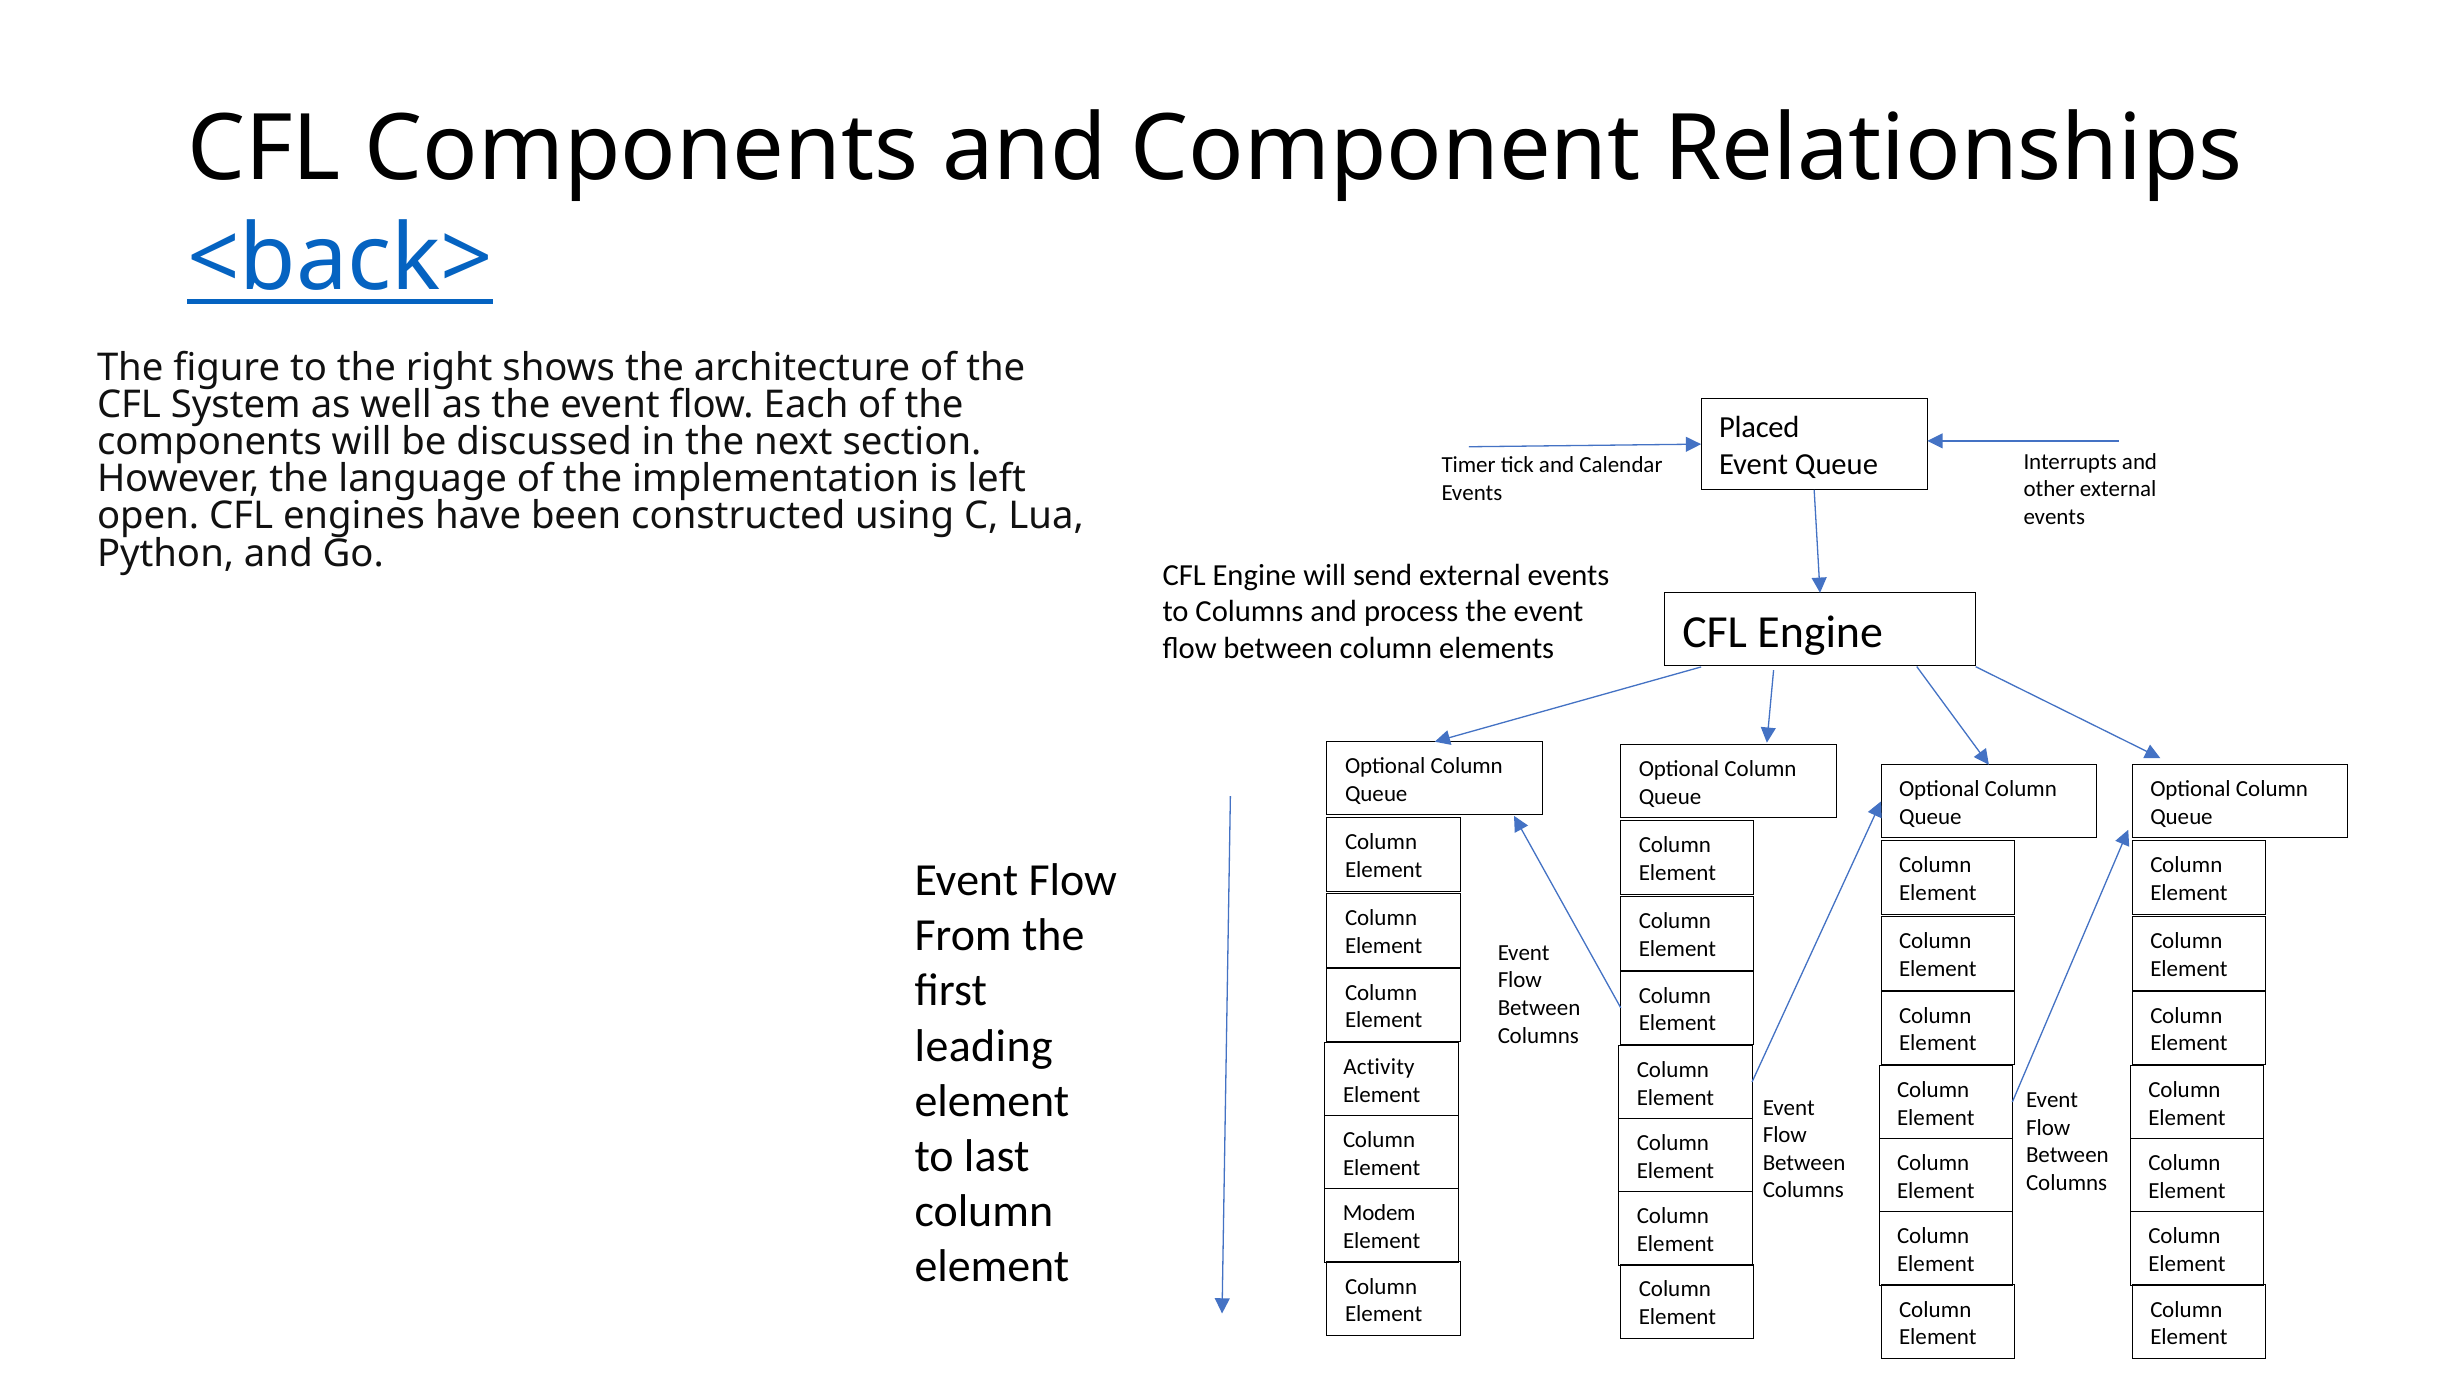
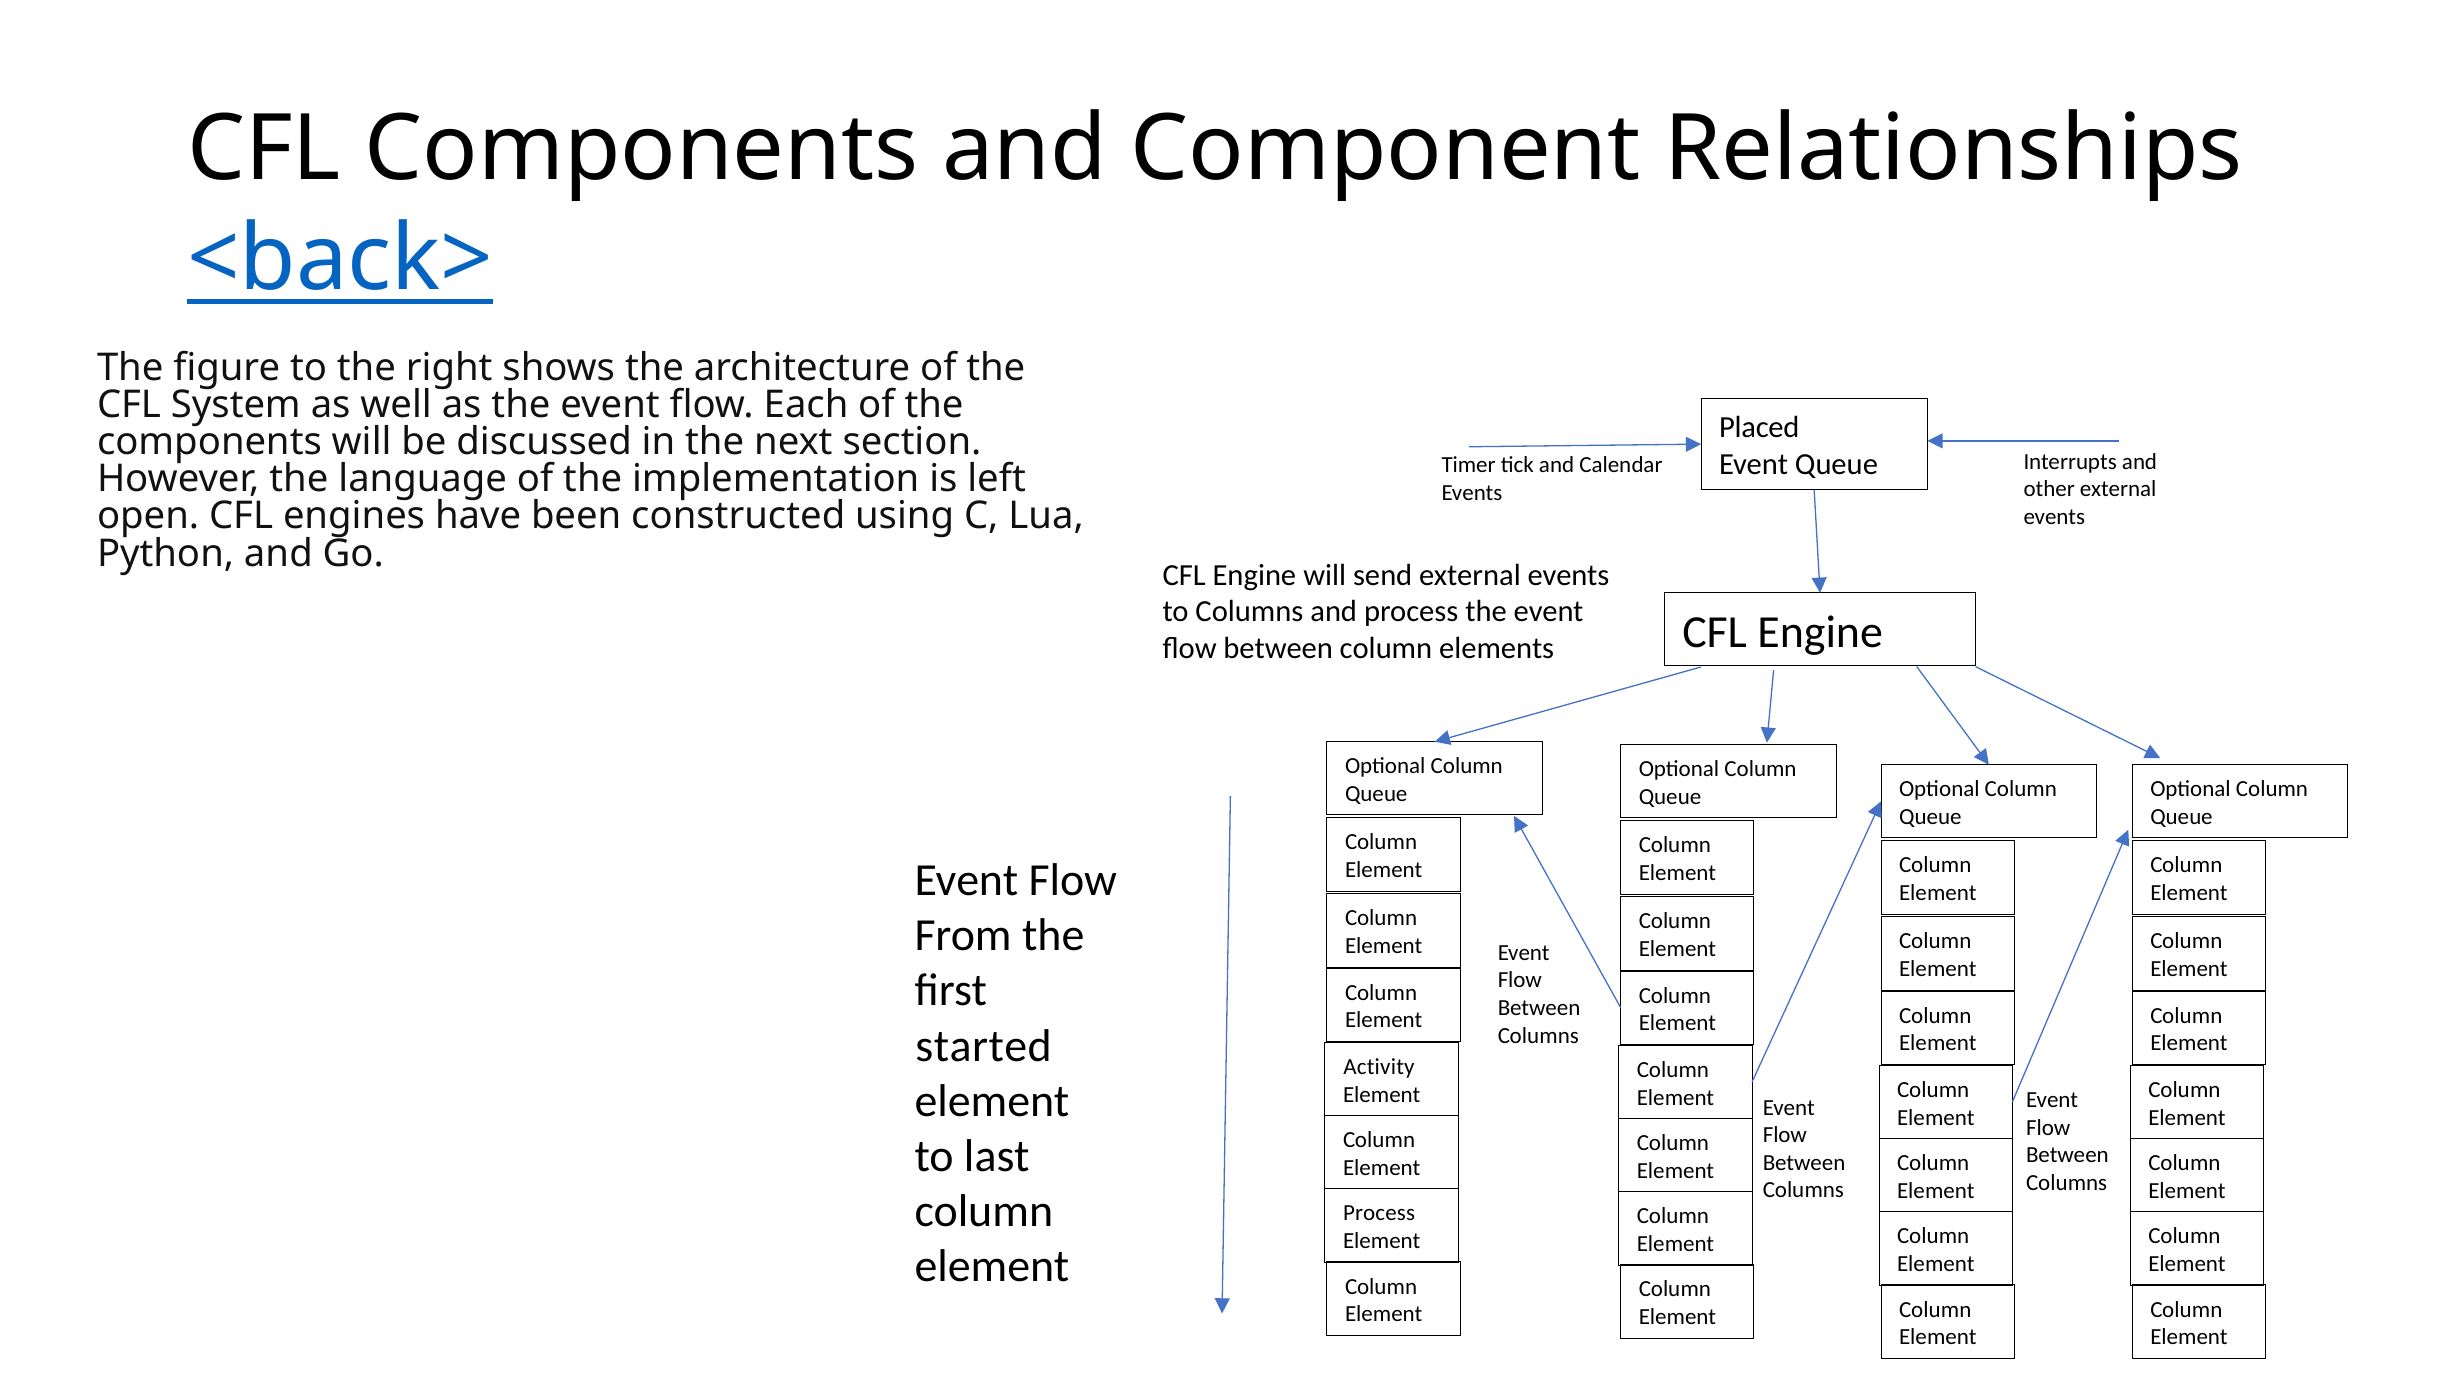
leading: leading -> started (984, 1046)
Modem: Modem -> Process (1379, 1213)
